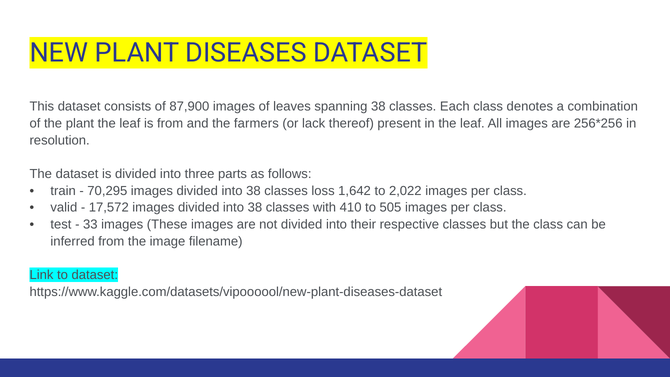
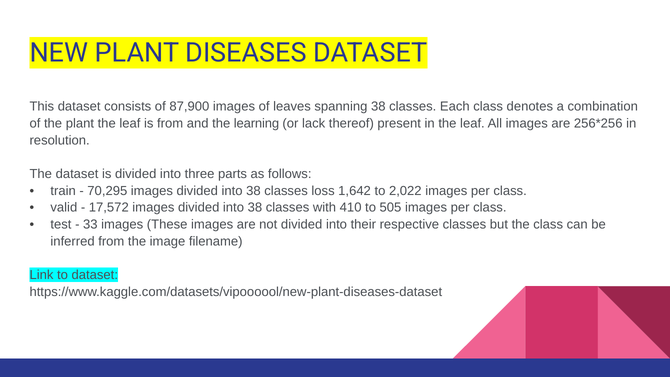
farmers: farmers -> learning (257, 123)
